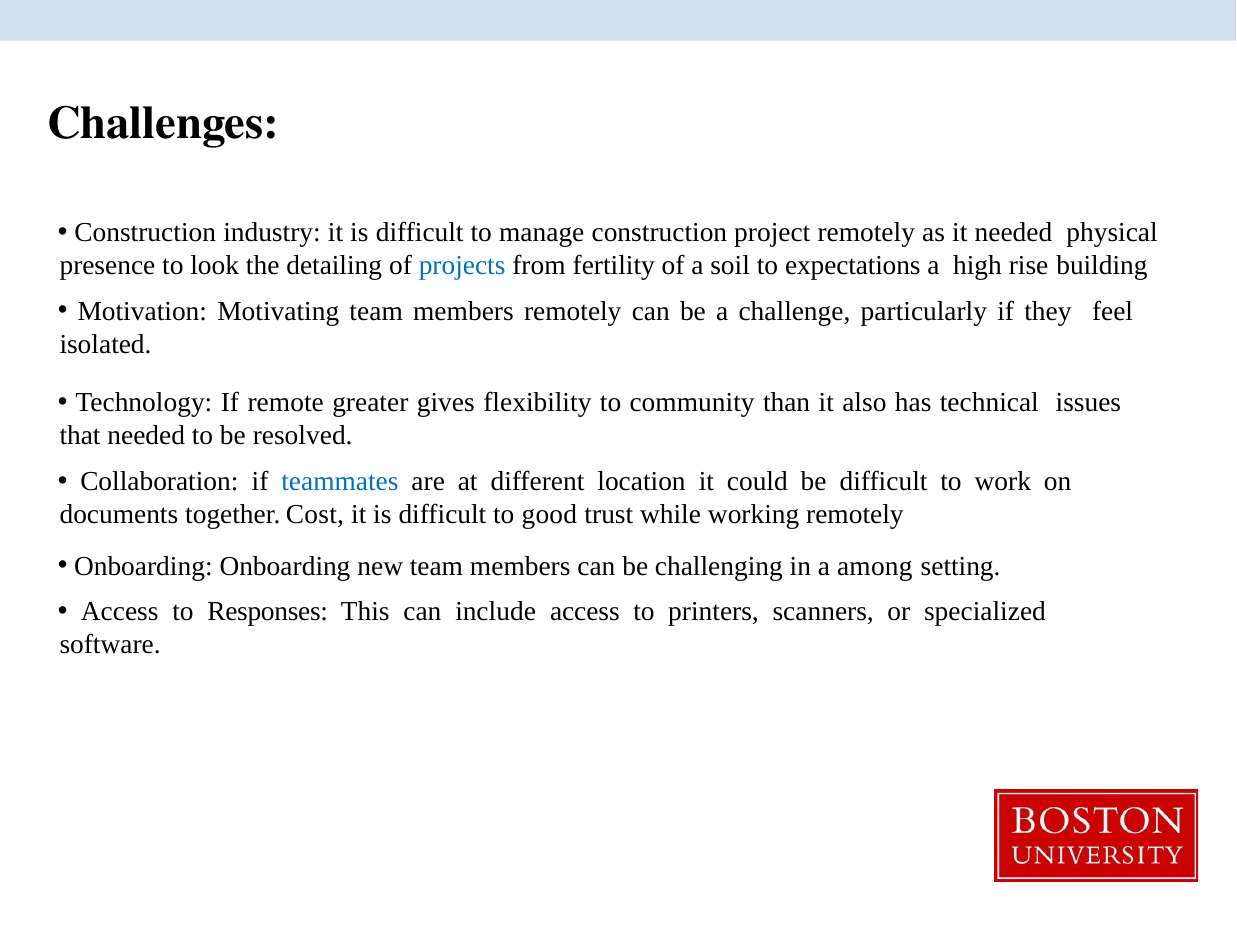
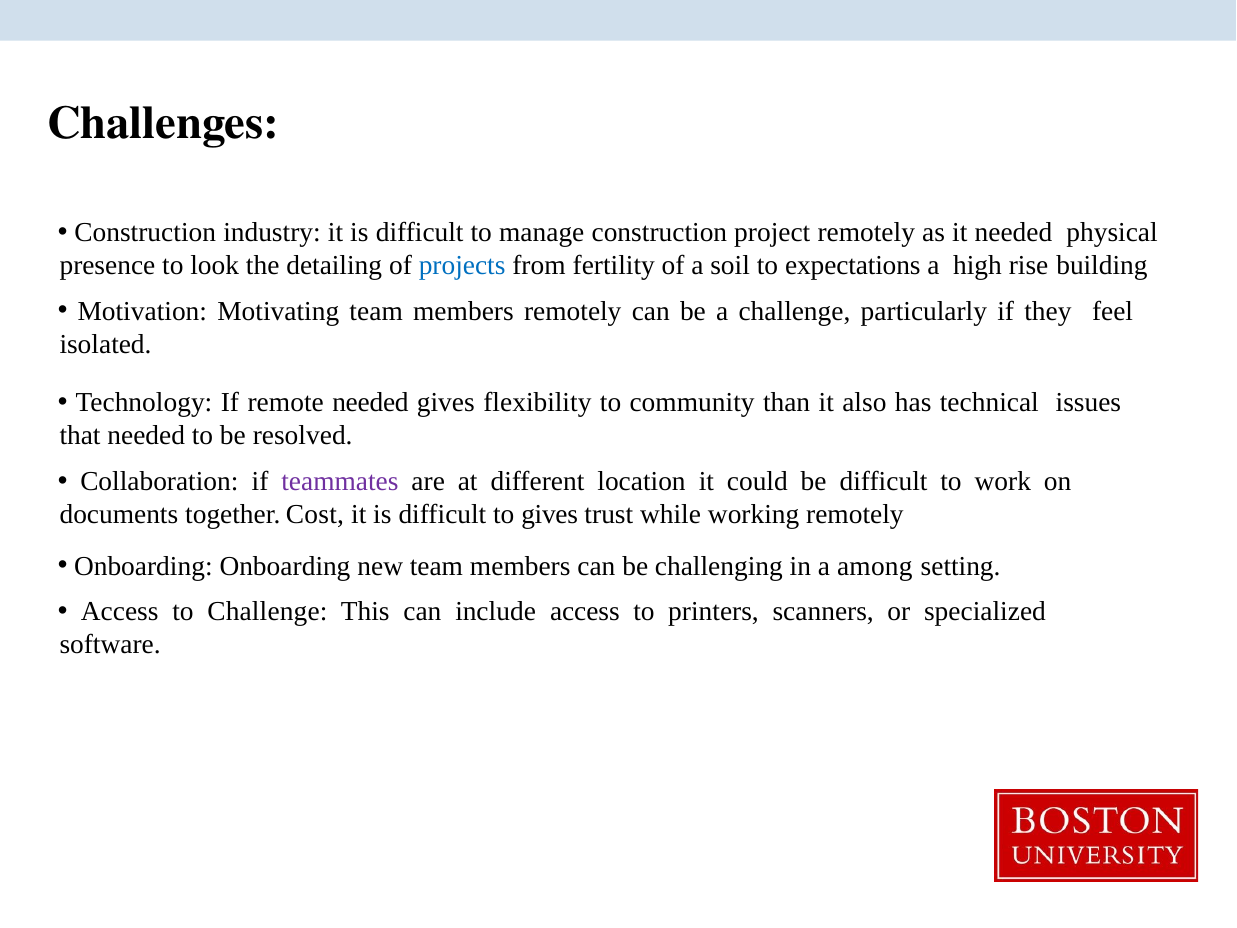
remote greater: greater -> needed (370, 403)
teammates colour: blue -> purple (340, 481)
to good: good -> gives (550, 514)
to Responses: Responses -> Challenge (267, 612)
